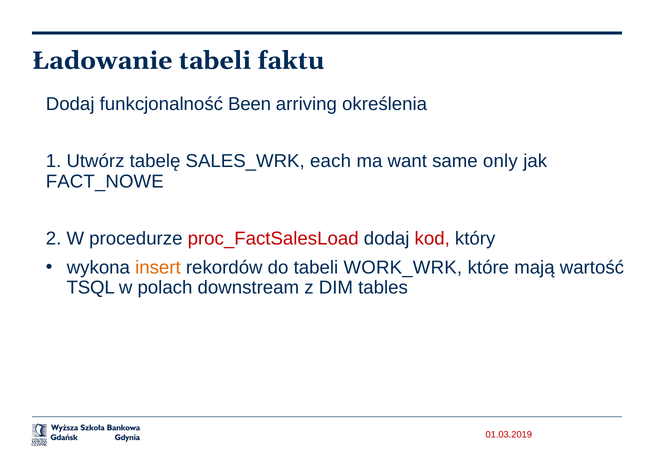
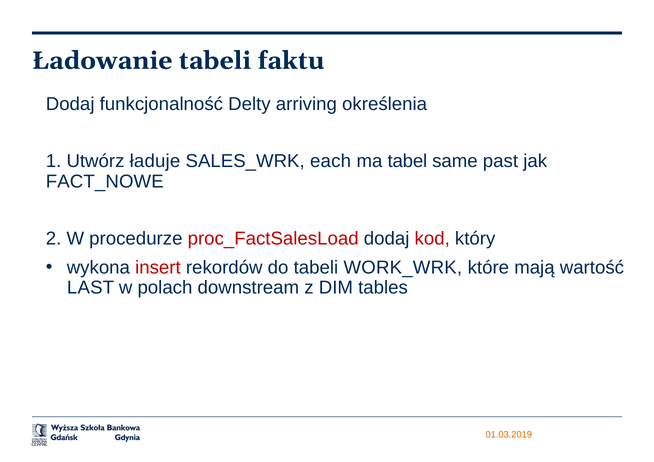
Been: Been -> Delty (249, 104)
tabelę: tabelę -> ładuje (155, 161)
want: want -> tabel (407, 161)
only: only -> past (500, 161)
insert colour: orange -> red (158, 268)
TSQL: TSQL -> LAST (91, 288)
01.03.2019 colour: red -> orange (509, 435)
